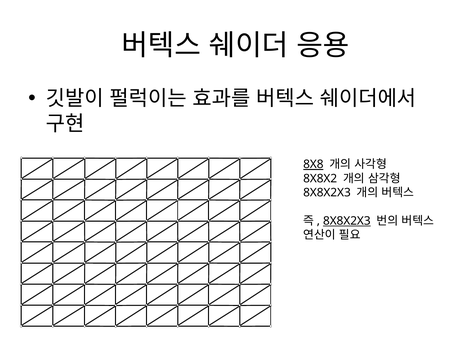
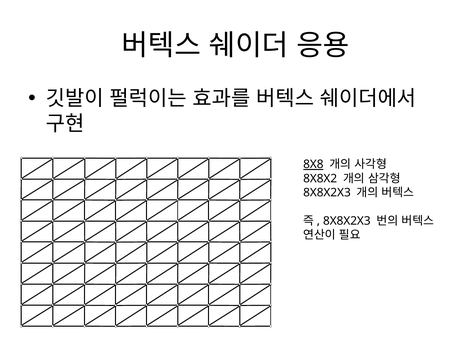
8X8X2X3 underline: present -> none (347, 221)
